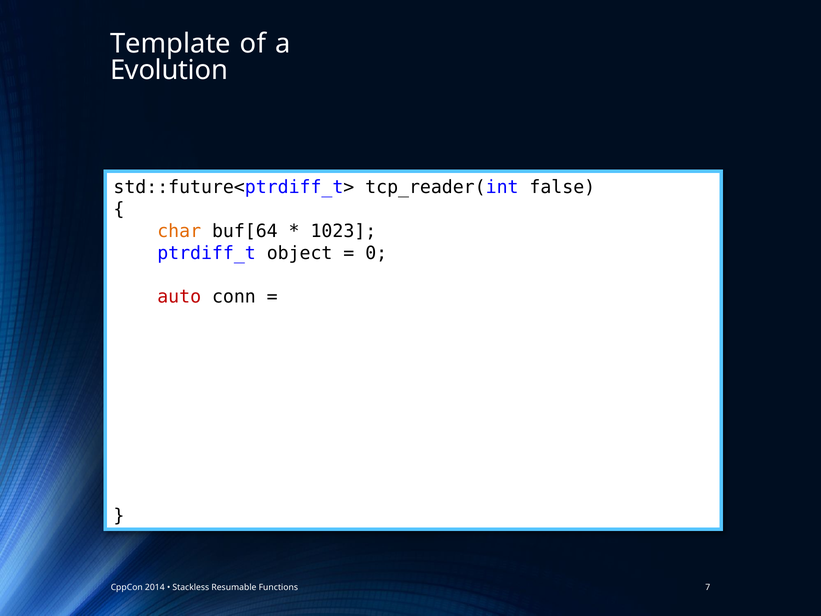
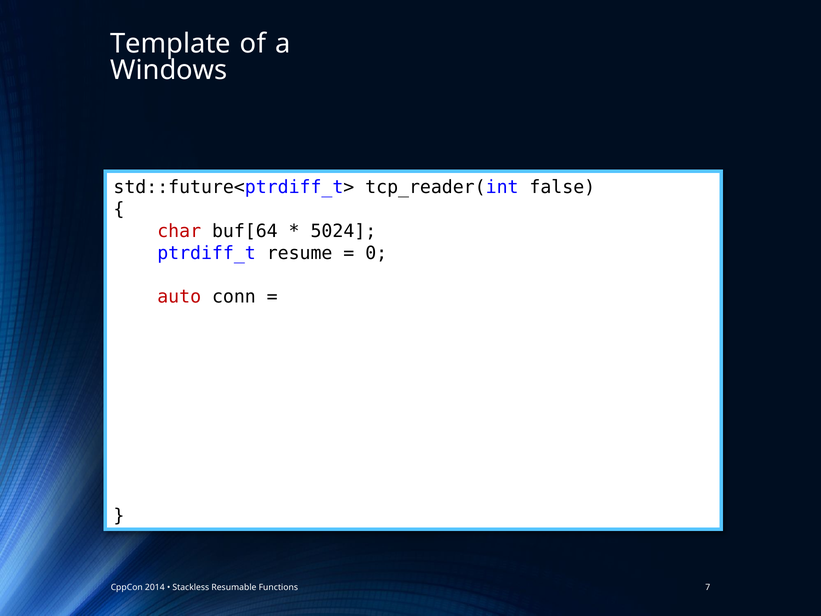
Evolution: Evolution -> Windows (169, 70)
char colour: orange -> red (179, 231)
1023: 1023 -> 5024 (343, 231)
object: object -> resume (300, 253)
